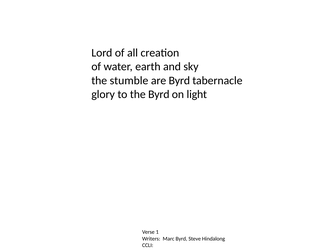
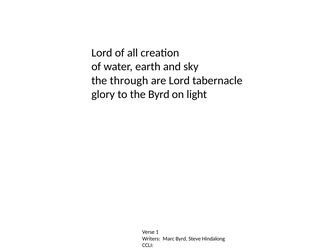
stumble: stumble -> through (129, 81)
are Byrd: Byrd -> Lord (179, 81)
